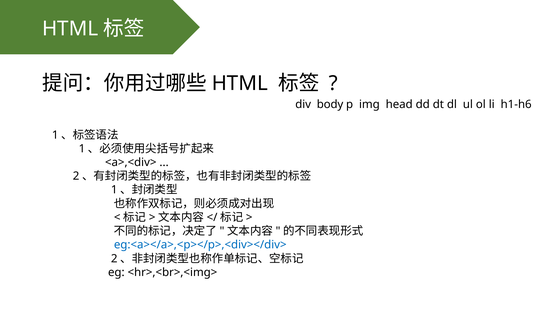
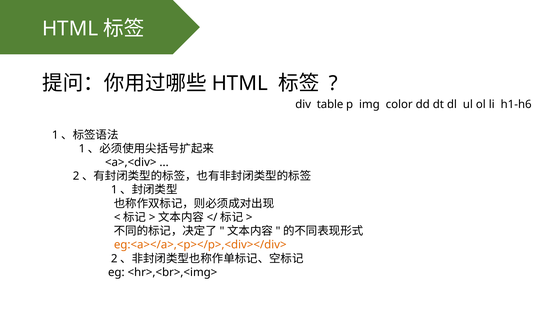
body: body -> table (330, 104)
head: head -> color (399, 104)
eg:<a></a>,<p></p>,<div></div> colour: blue -> orange (200, 245)
